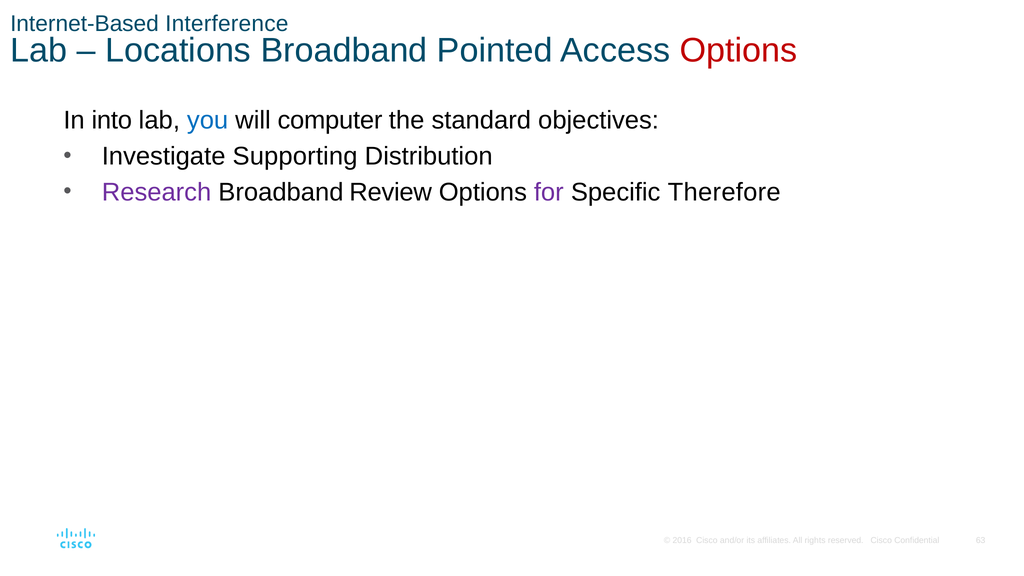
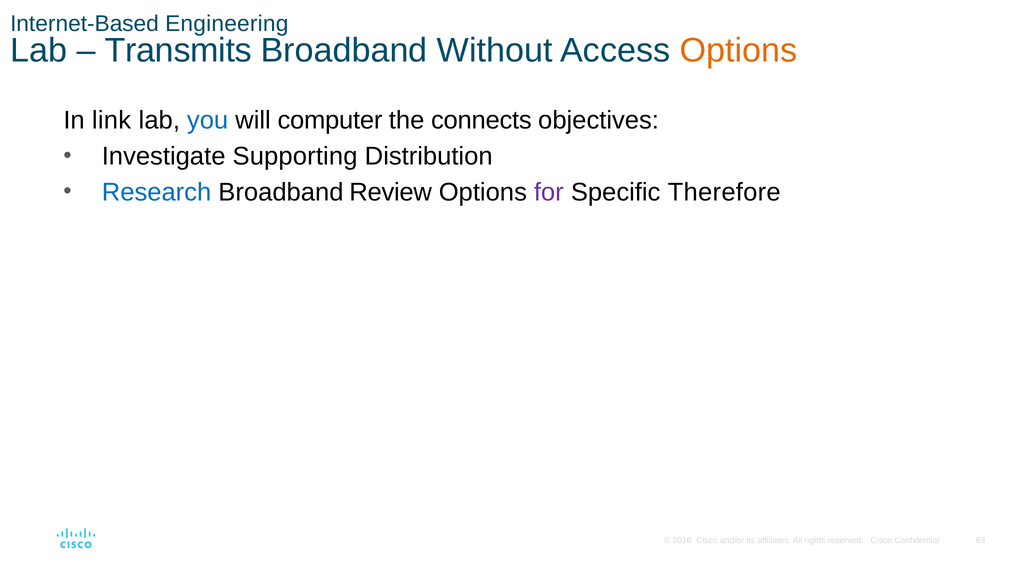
Interference: Interference -> Engineering (227, 24)
Locations: Locations -> Transmits (178, 50)
Pointed: Pointed -> Without (495, 50)
Options colour: red -> orange (739, 50)
into: into -> link (112, 121)
standard: standard -> connects (481, 121)
Research colour: purple -> blue (157, 192)
